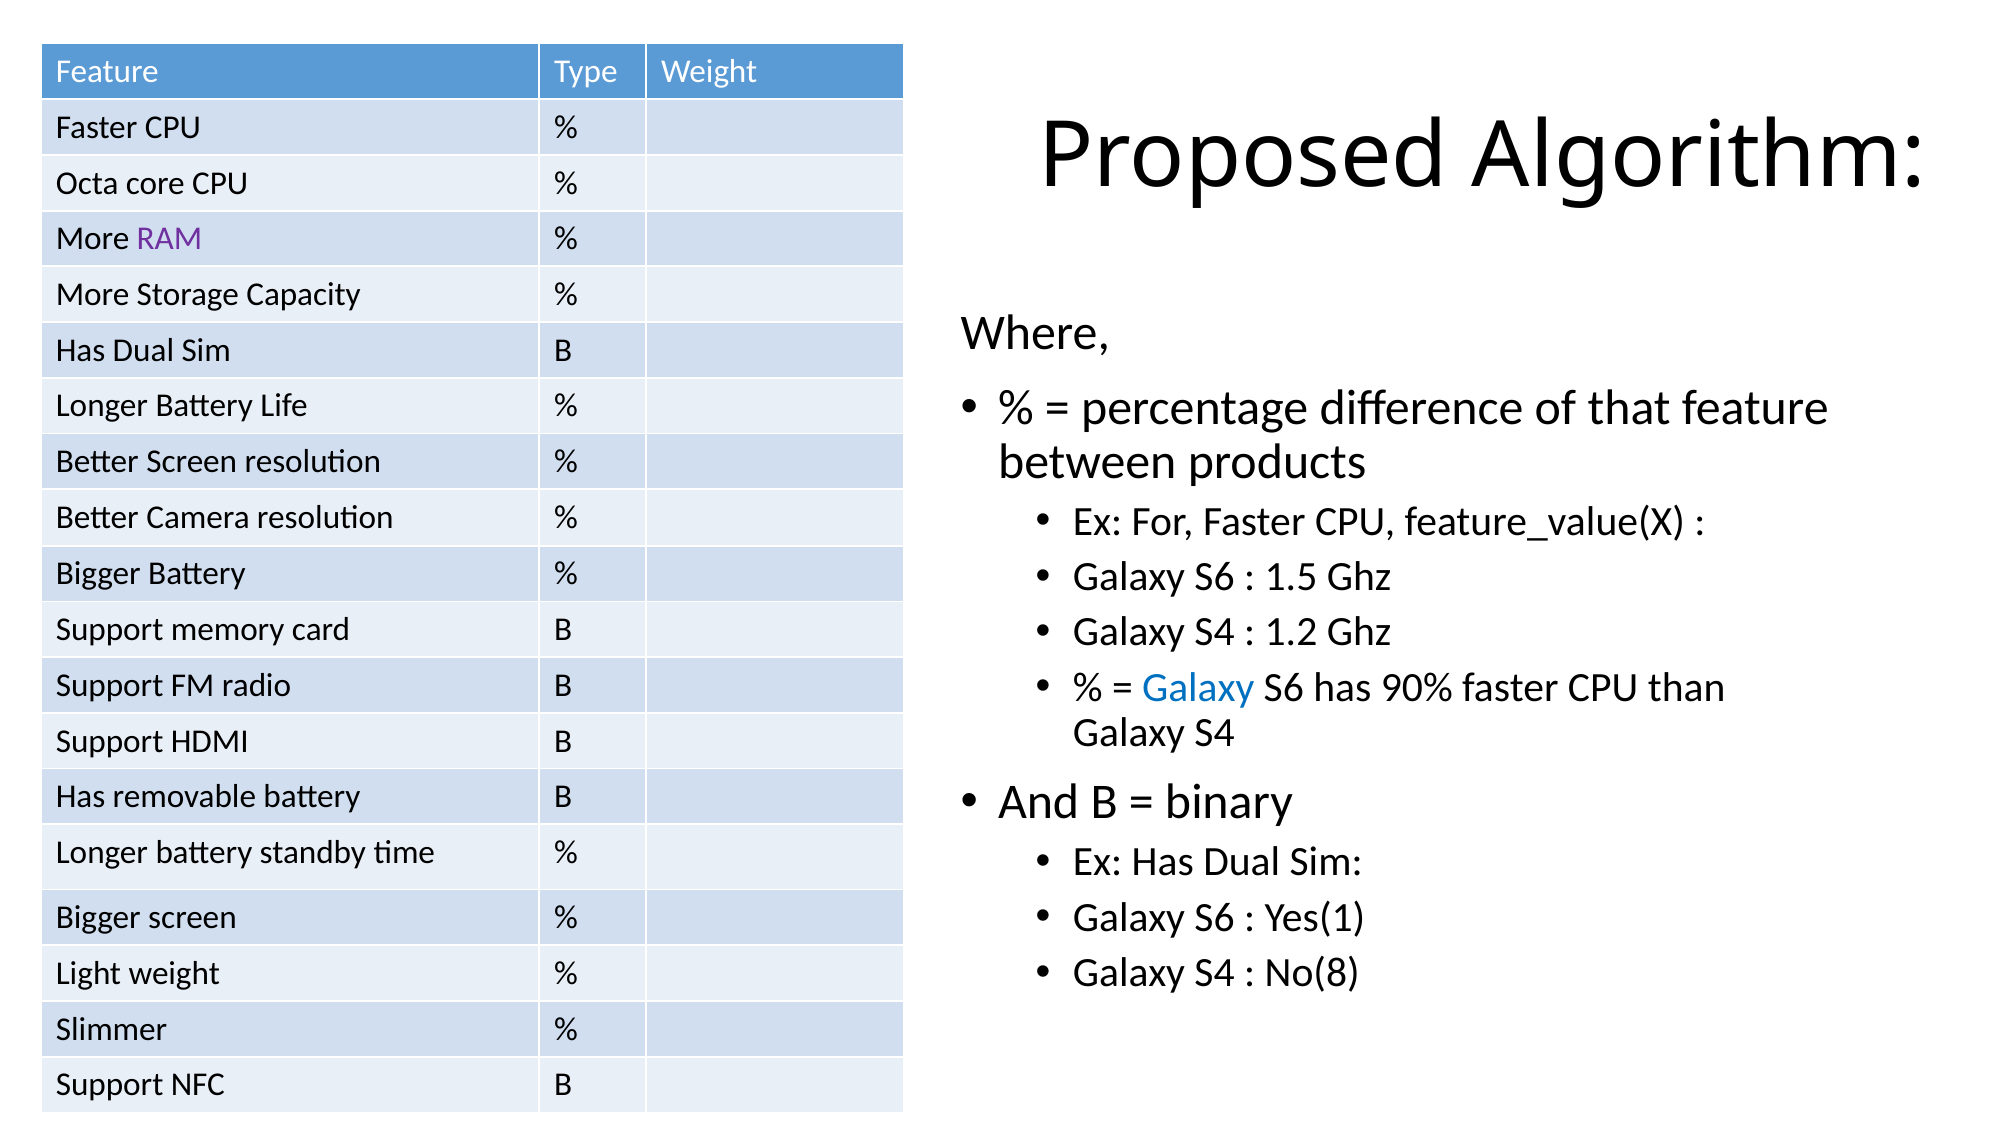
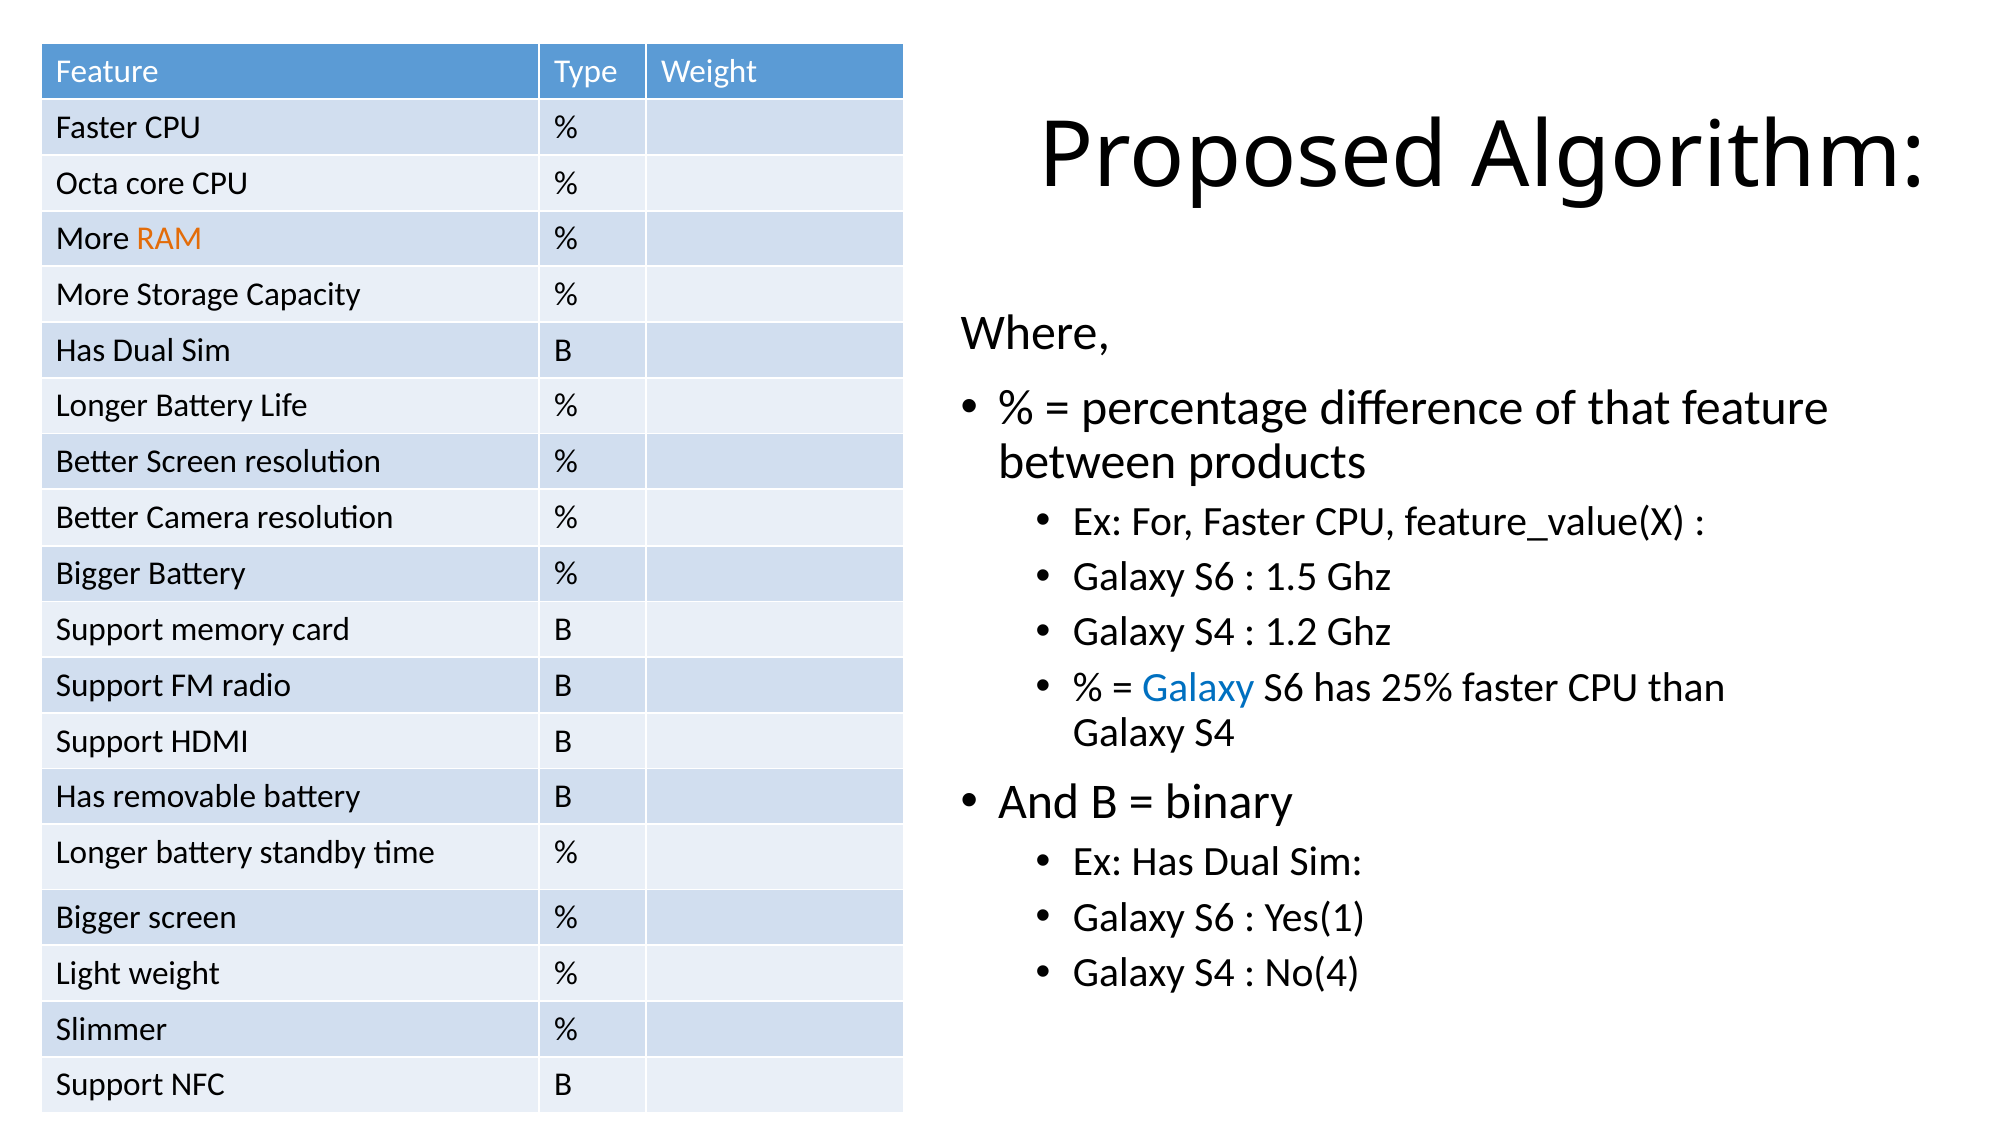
RAM colour: purple -> orange (170, 239)
90%: 90% -> 25% (1417, 687)
No(8: No(8 -> No(4 (1312, 973)
